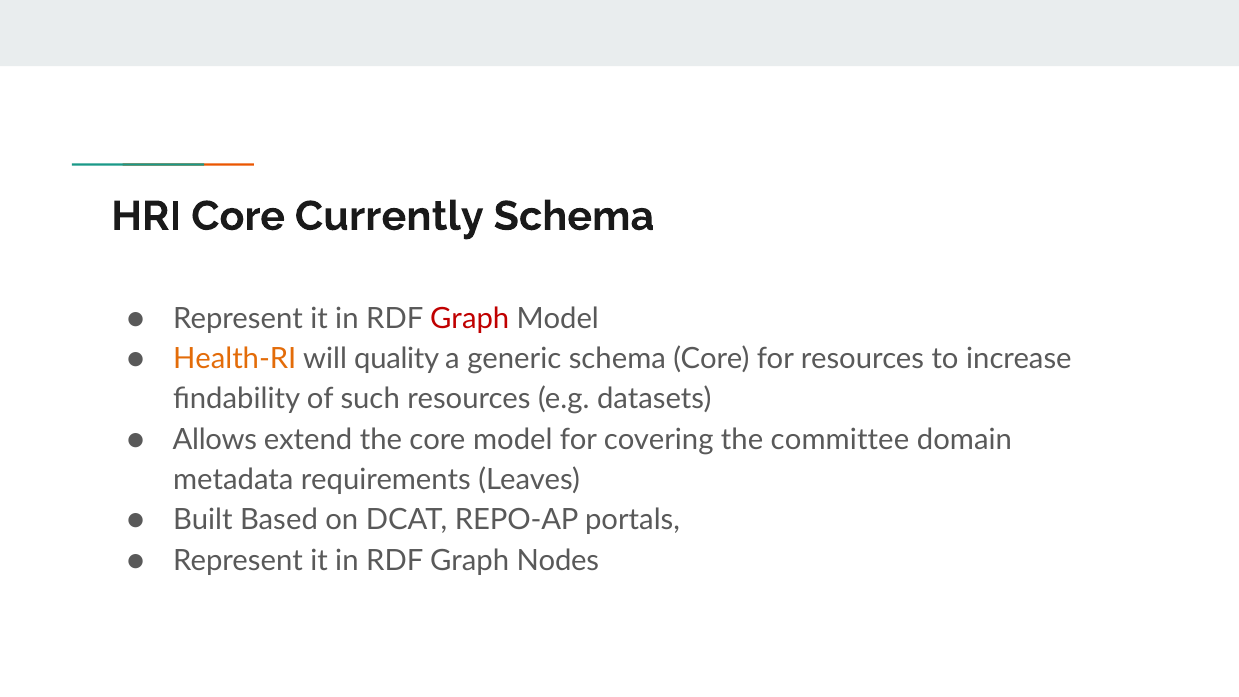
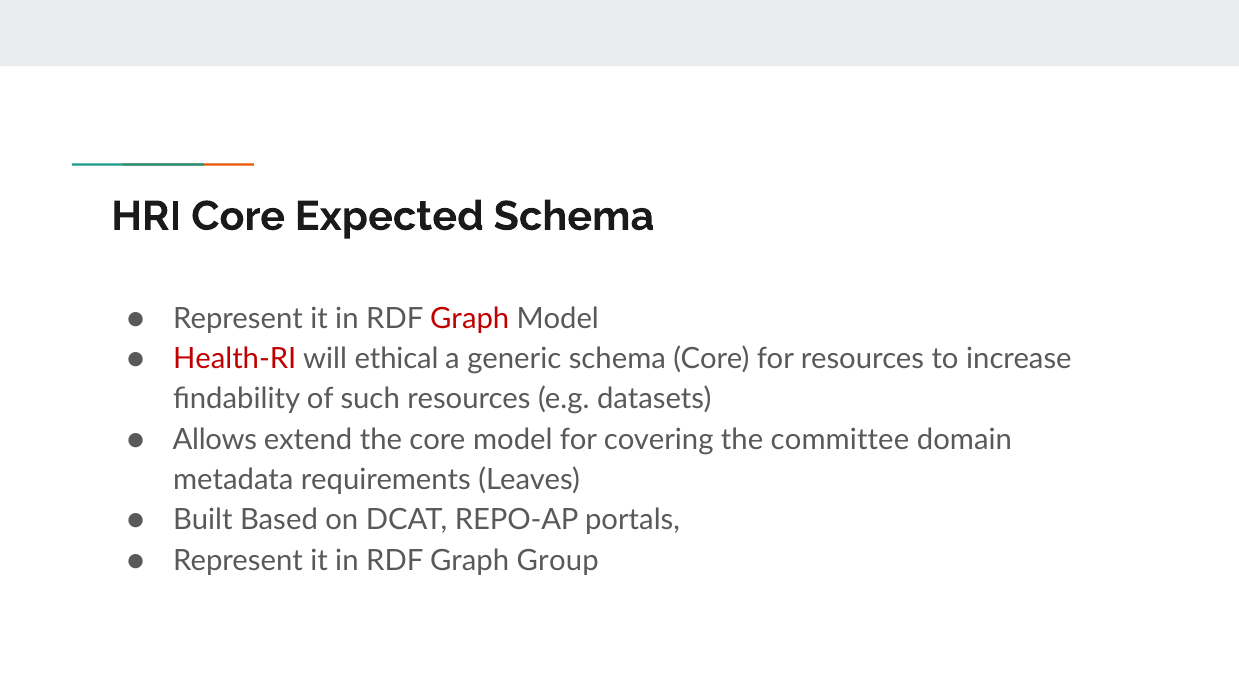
Currently: Currently -> Expected (389, 216)
Health-RI colour: orange -> red (235, 359)
quality: quality -> ethical (397, 359)
Nodes: Nodes -> Group (558, 561)
